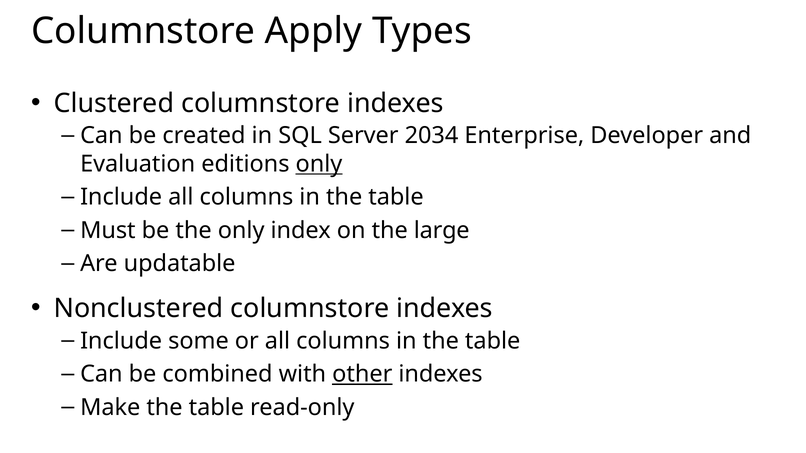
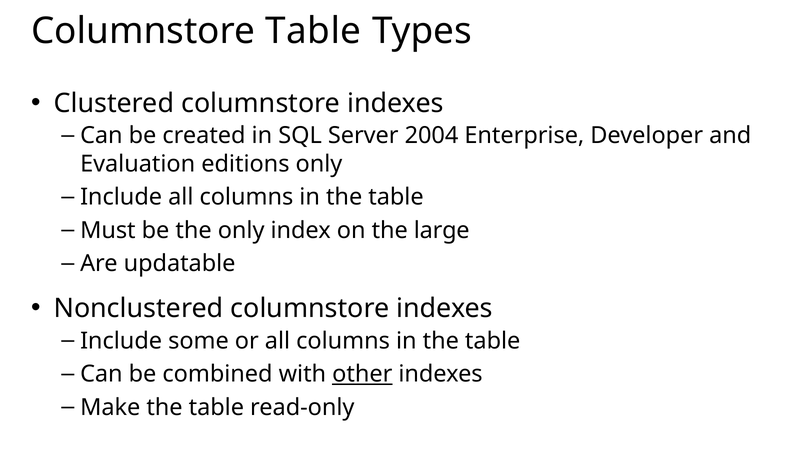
Columnstore Apply: Apply -> Table (313, 31)
2034: 2034 -> 2004 (432, 136)
only underline: present -> none (319, 164)
